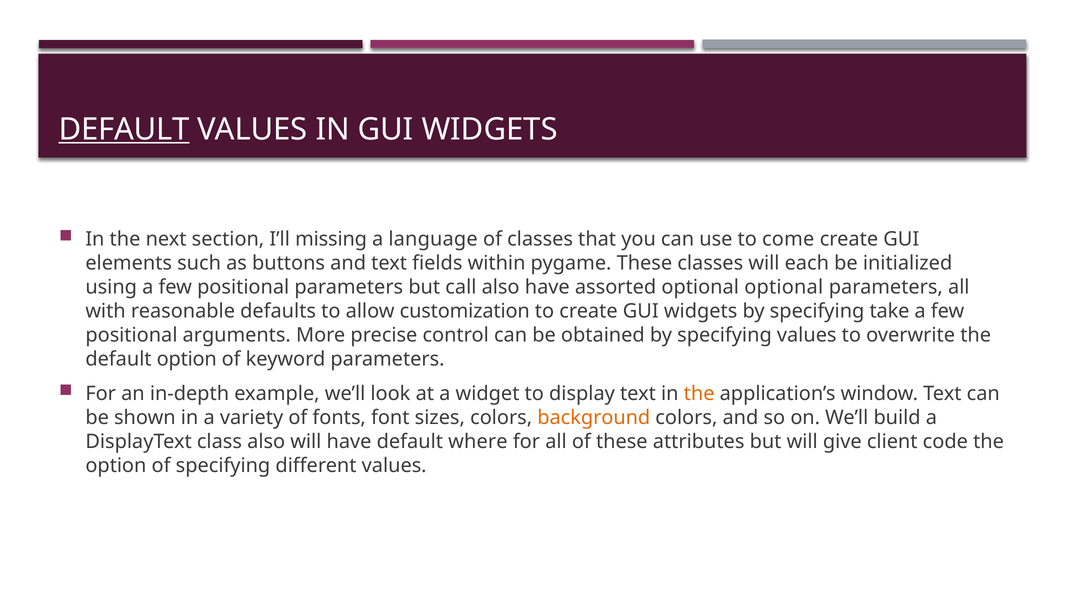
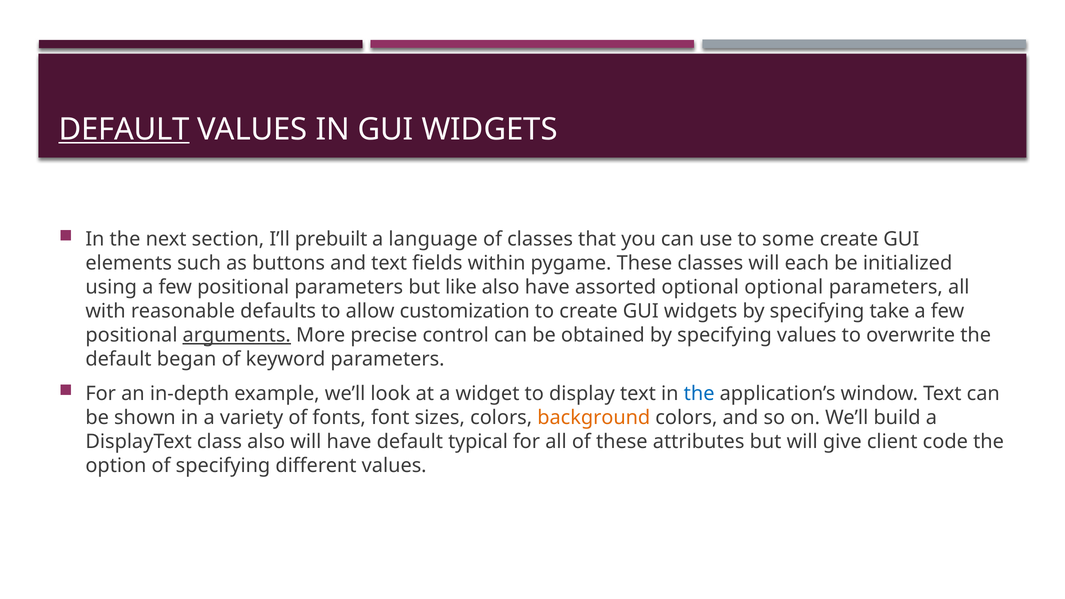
missing: missing -> prebuilt (331, 239)
come: come -> some (788, 239)
call: call -> like (461, 287)
arguments underline: none -> present (237, 335)
default option: option -> began (187, 359)
the colour: orange -> blue (699, 394)
where: where -> typical (478, 442)
